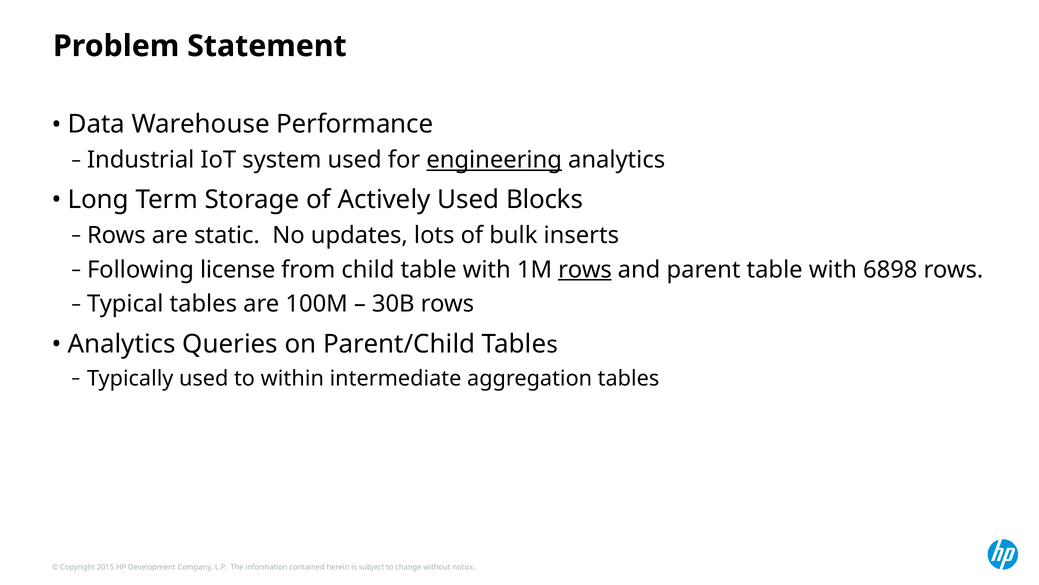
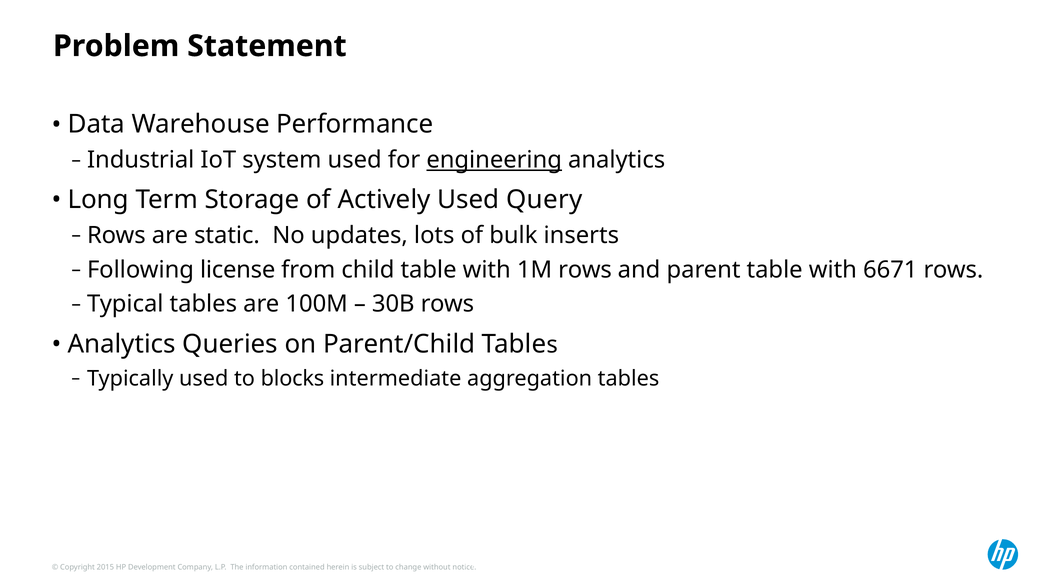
Blocks: Blocks -> Query (544, 200)
rows underline: present -> none (585, 270)
6898: 6898 -> 6671 (890, 270)
within: within -> blocks (292, 378)
